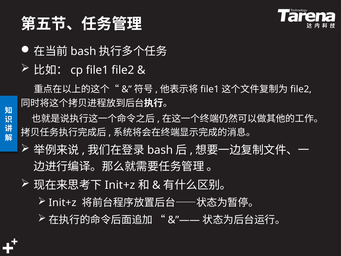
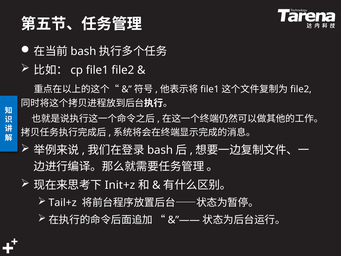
Init+z: Init+z -> Tail+z (63, 203)
